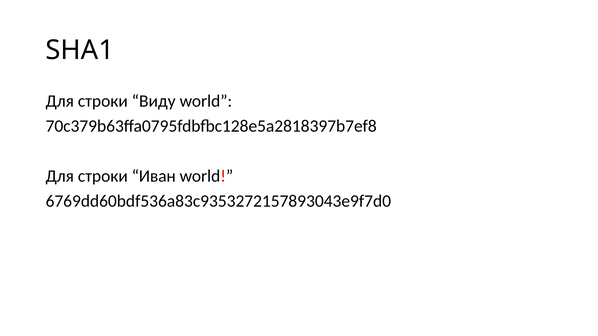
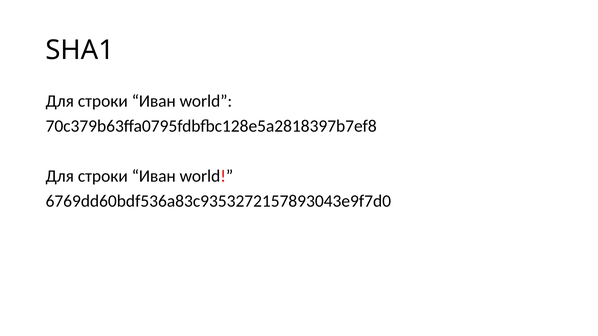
Виду: Виду -> Иван (154, 101)
